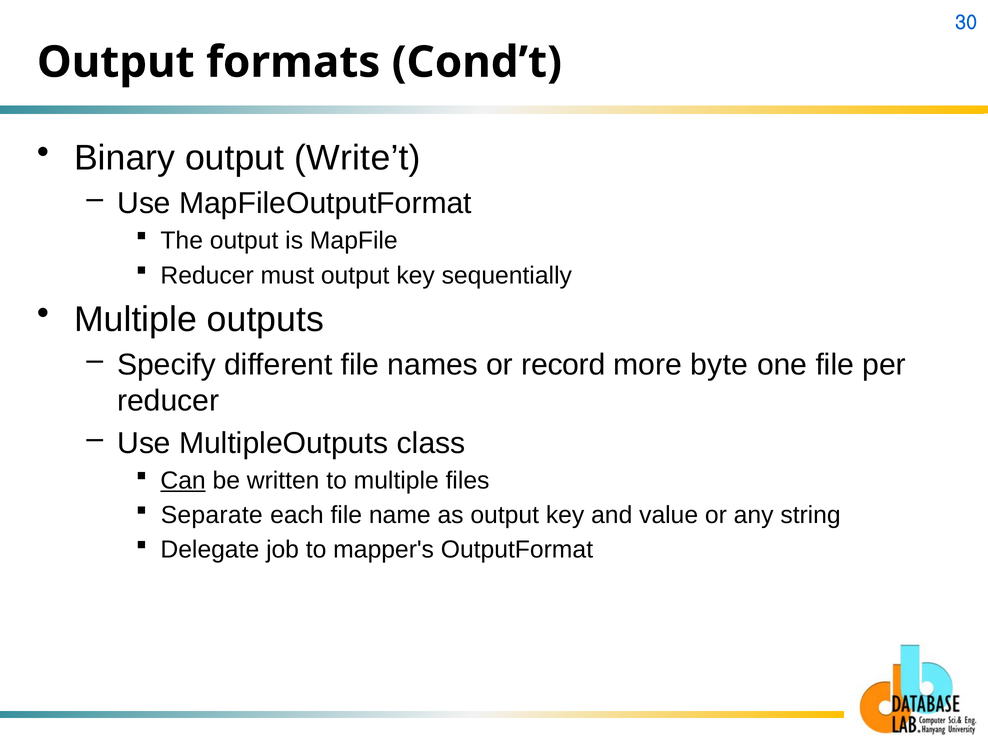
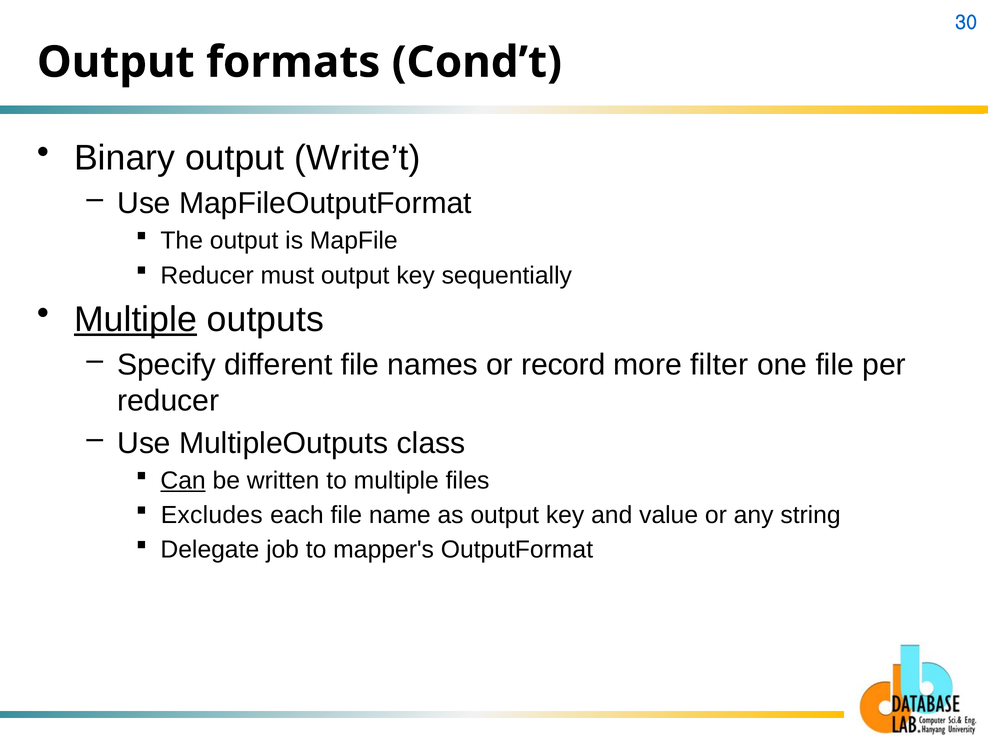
Multiple underline: none -> present (136, 319)
byte: byte -> filter (719, 365)
Separate: Separate -> Excludes (212, 515)
